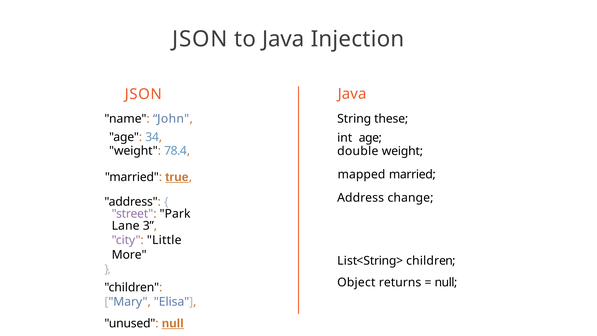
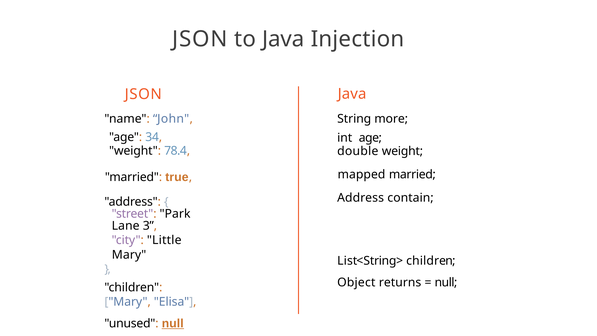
these: these -> more (391, 119)
true underline: present -> none (177, 177)
change: change -> contain (411, 198)
More: More -> Mary (129, 255)
